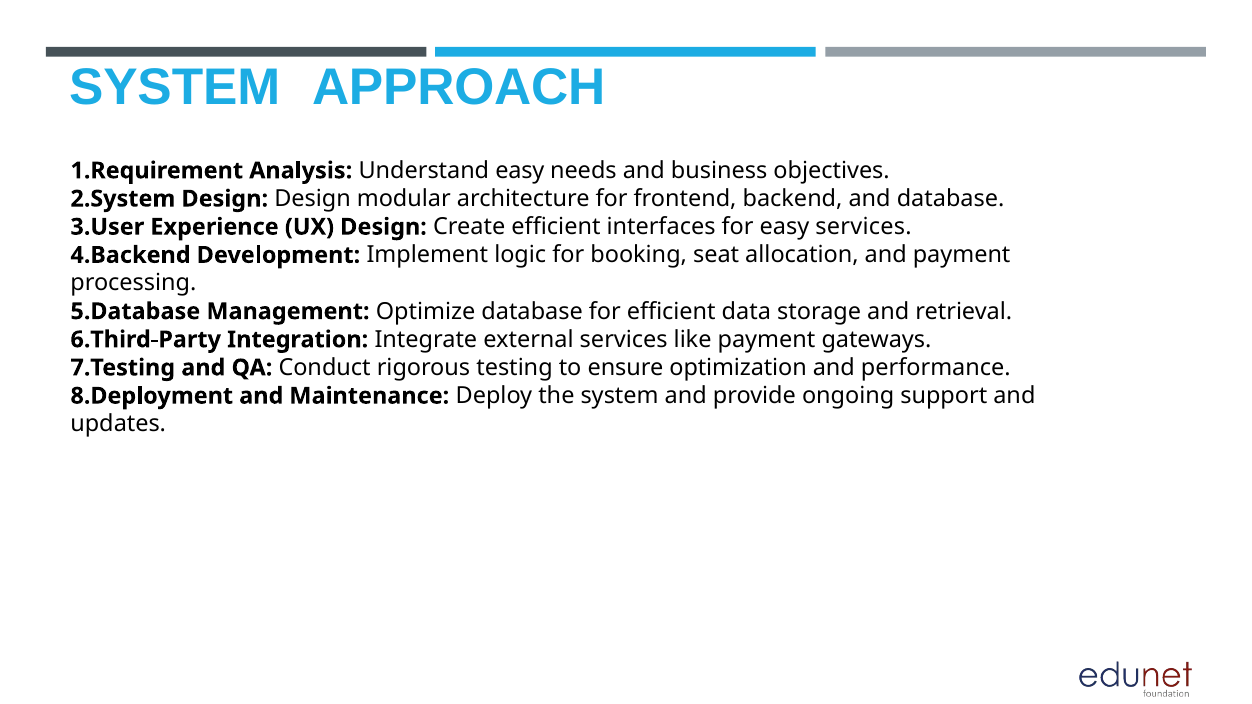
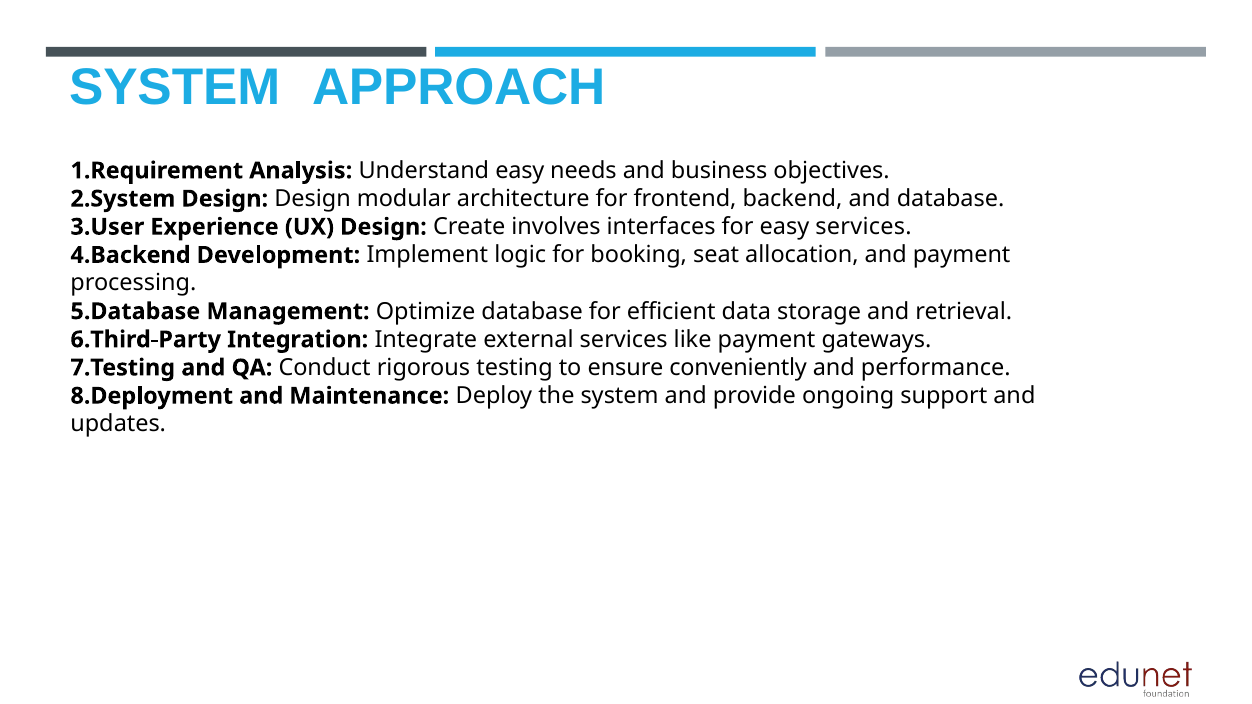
Create efficient: efficient -> involves (556, 227)
optimization: optimization -> conveniently (738, 368)
